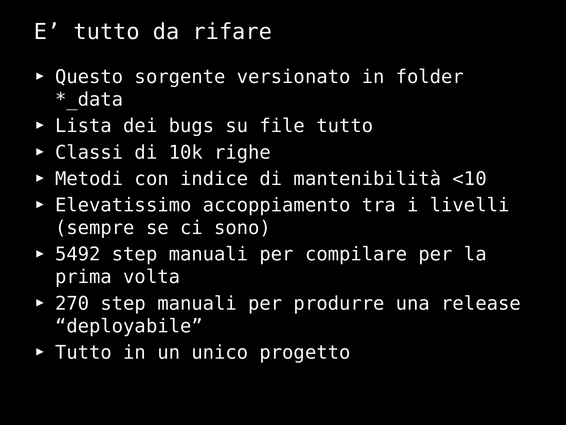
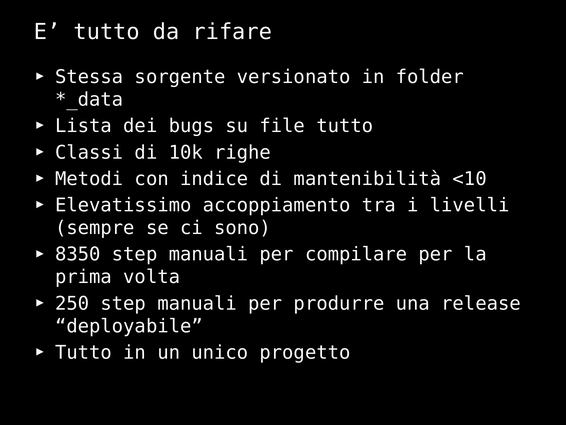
Questo: Questo -> Stessa (89, 77)
5492: 5492 -> 8350 (78, 254)
270: 270 -> 250 (72, 303)
